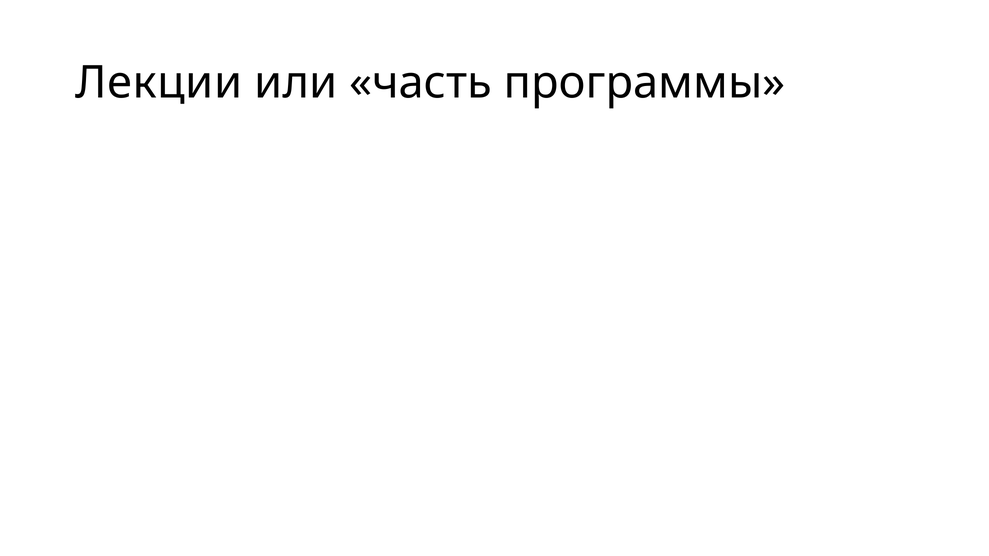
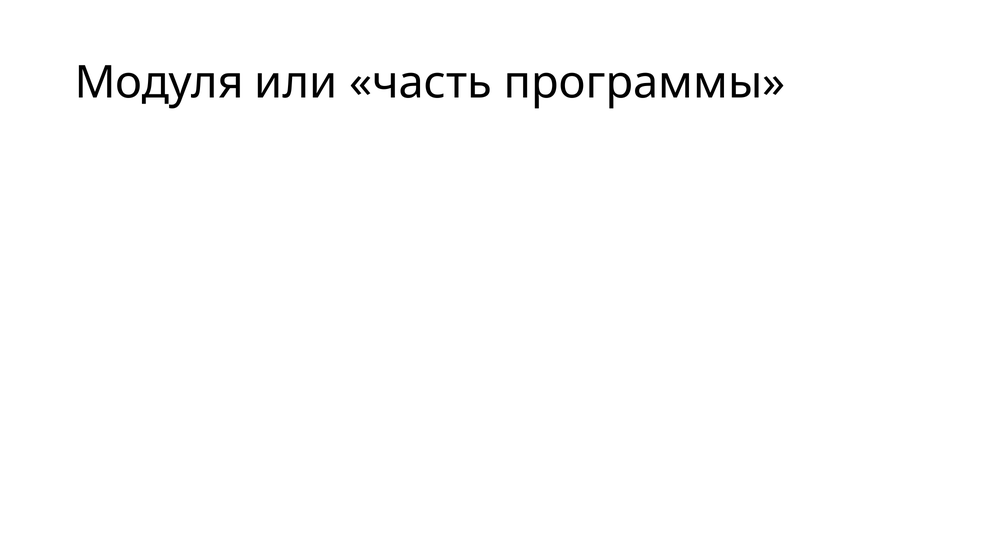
Лекции: Лекции -> Модуля (159, 83)
